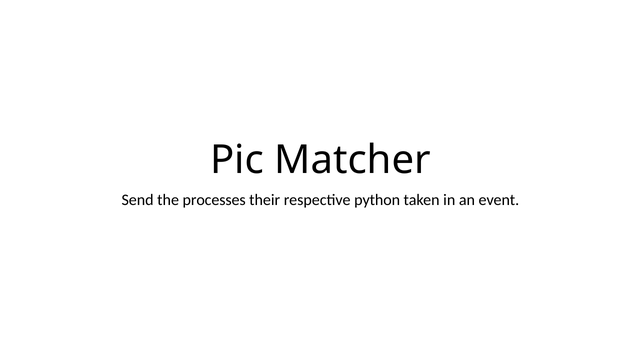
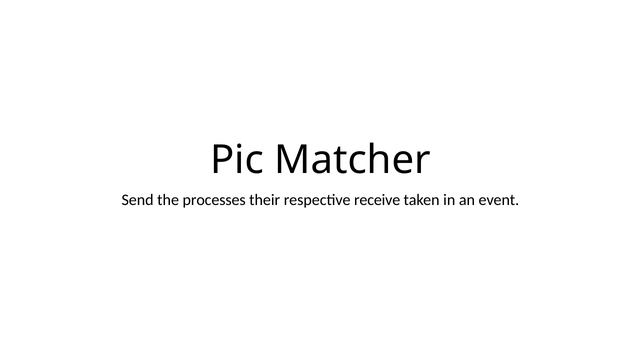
python: python -> receive (377, 200)
